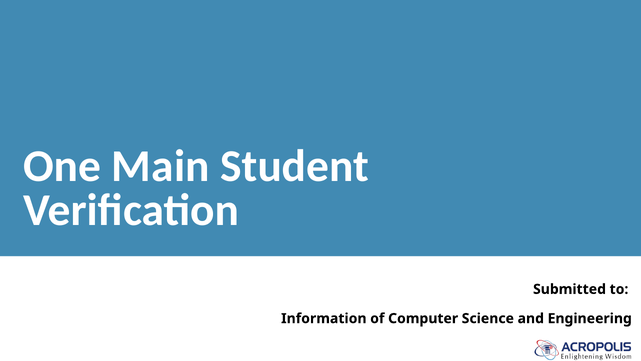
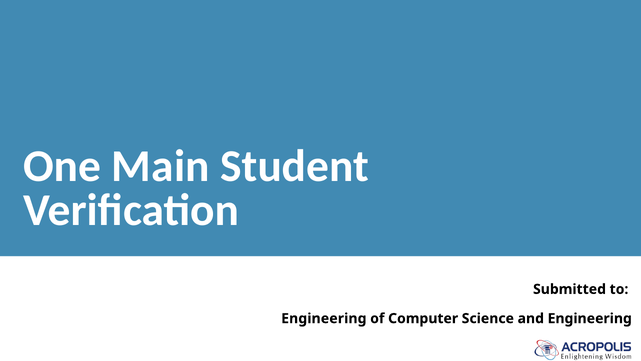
Information: Information -> Engineering (324, 318)
